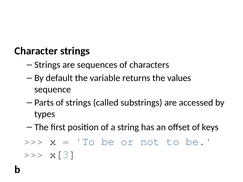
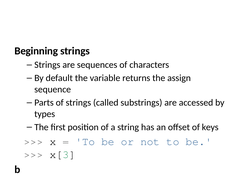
Character: Character -> Beginning (36, 51)
values: values -> assign (179, 78)
